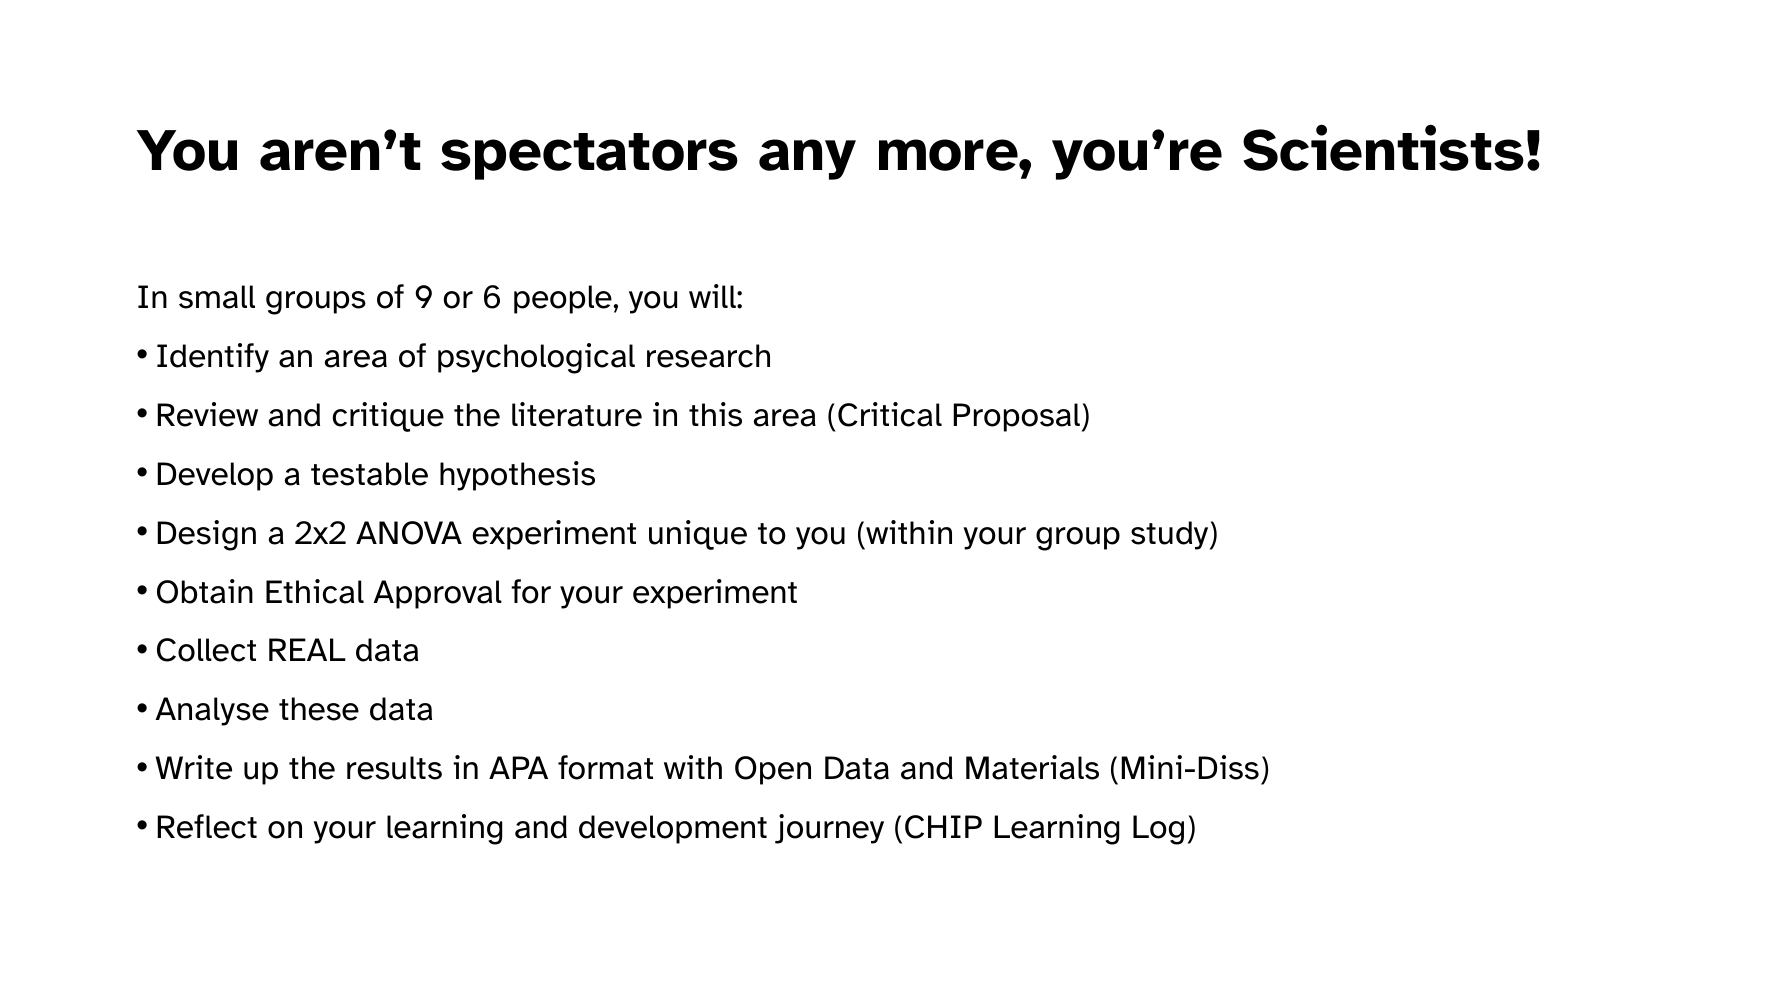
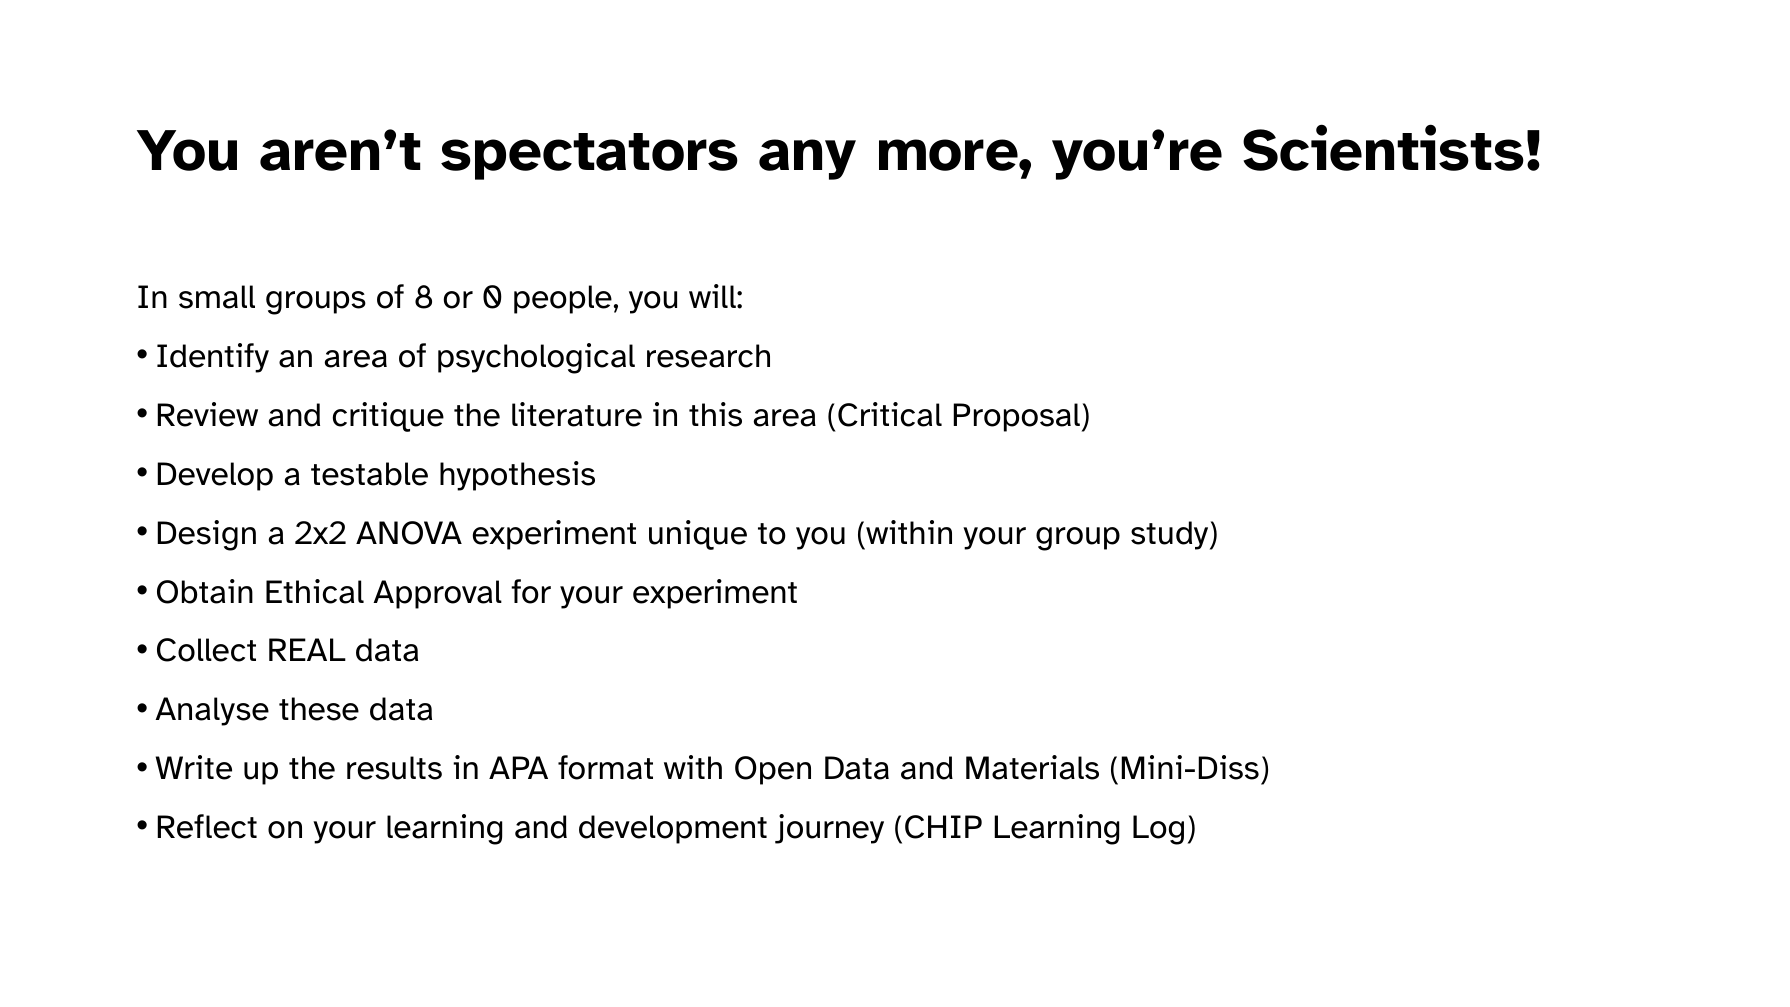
9: 9 -> 8 (424, 297)
6: 6 -> 0 (493, 297)
